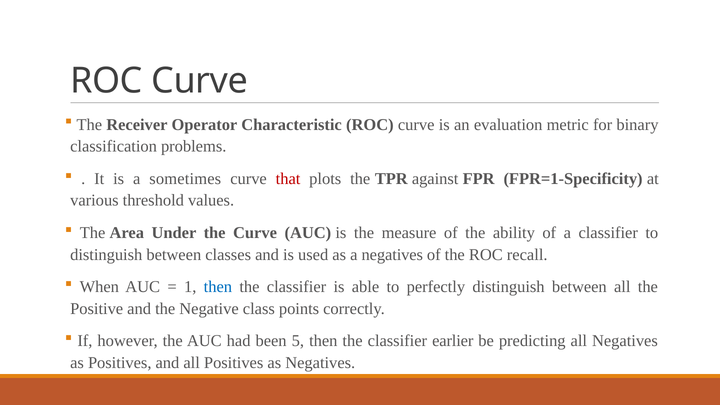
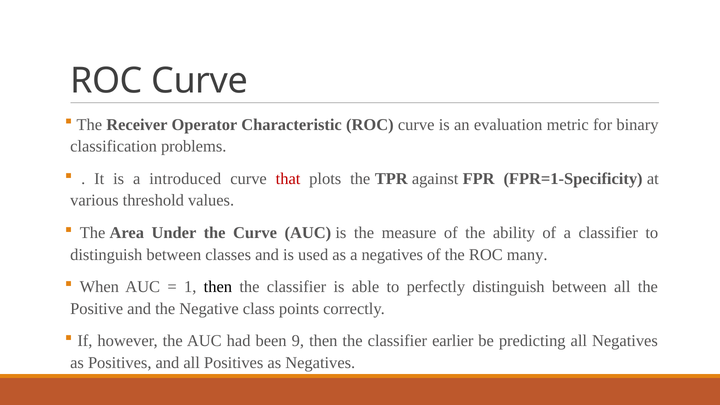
sometimes: sometimes -> introduced (185, 179)
recall: recall -> many (527, 255)
then colour: blue -> black (218, 287)
5: 5 -> 9 (298, 341)
